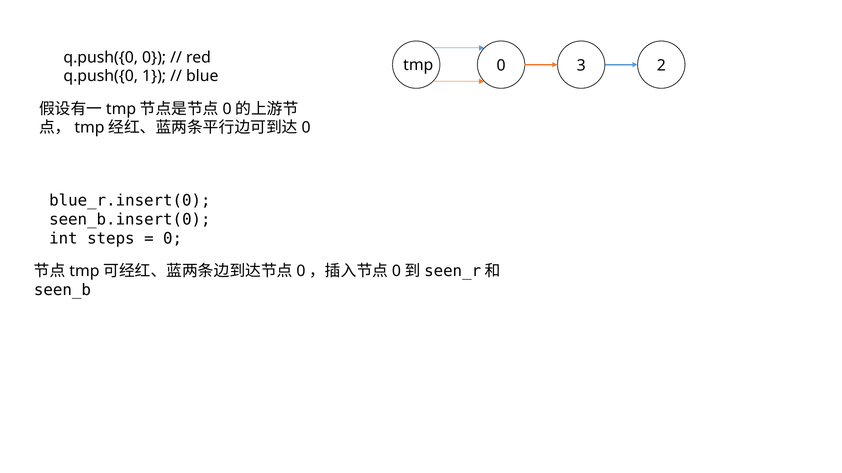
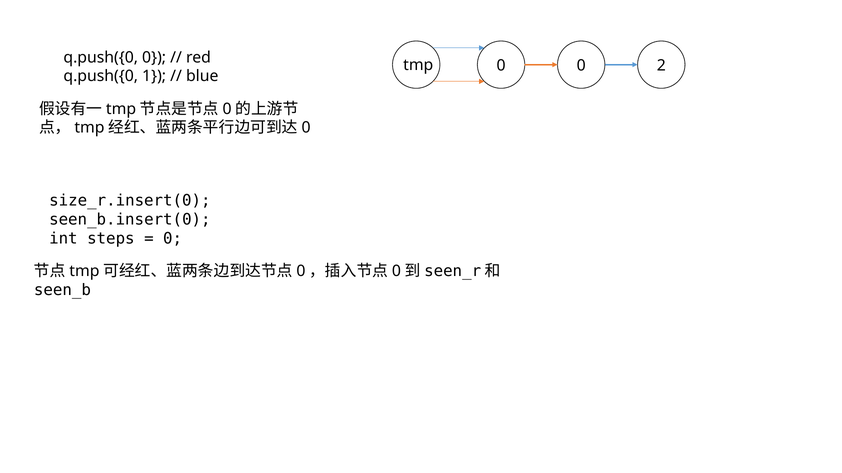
0 3: 3 -> 0 (581, 66)
blue_r.insert(0: blue_r.insert(0 -> size_r.insert(0 (130, 201)
